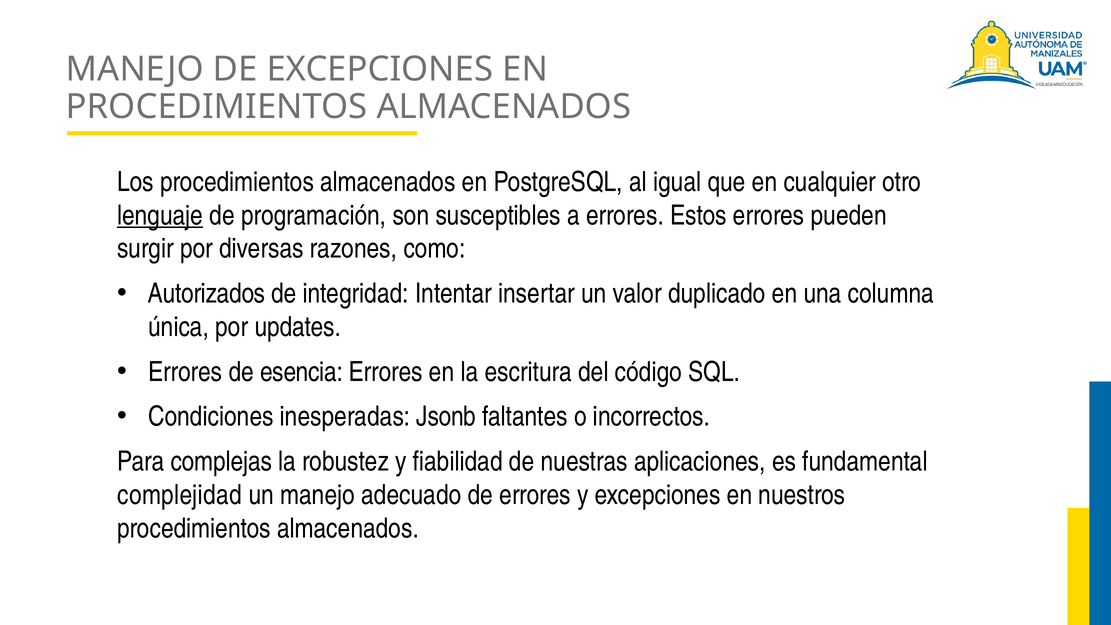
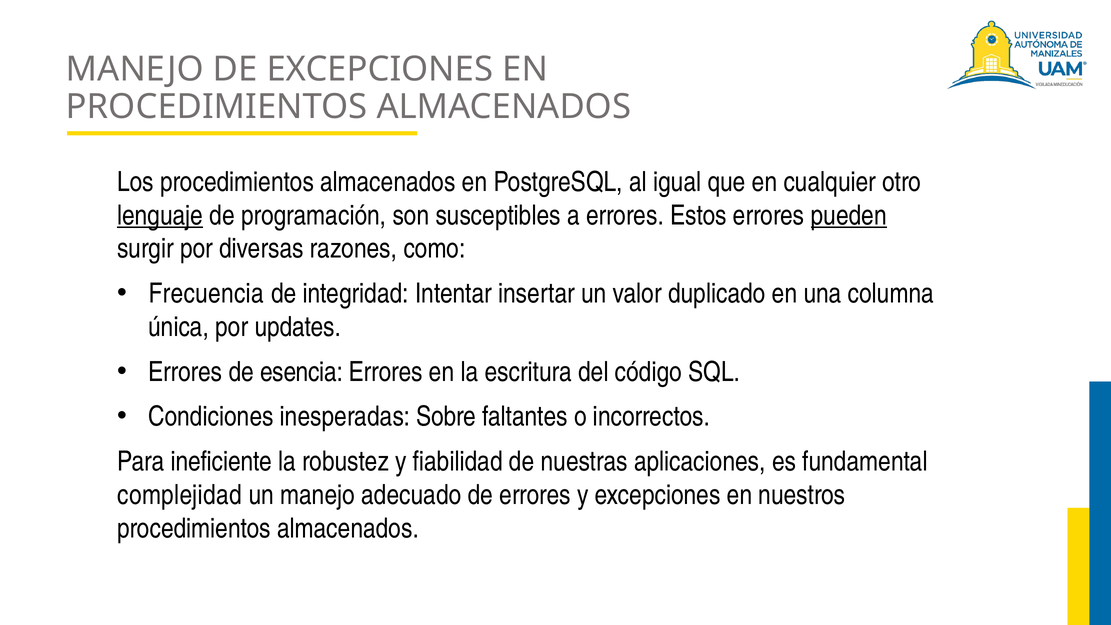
pueden underline: none -> present (849, 215)
Autorizados: Autorizados -> Frecuencia (206, 294)
Jsonb: Jsonb -> Sobre (446, 417)
complejas: complejas -> ineficiente (221, 462)
